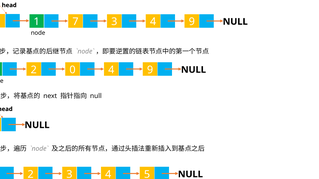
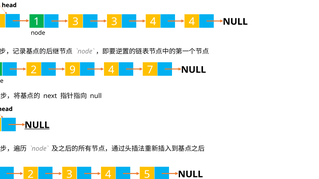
1 7: 7 -> 3 (75, 22)
3 4 9: 9 -> 4 (192, 22)
0: 0 -> 9 (72, 70)
9: 9 -> 7 (150, 70)
NULL underline: none -> present (37, 125)
